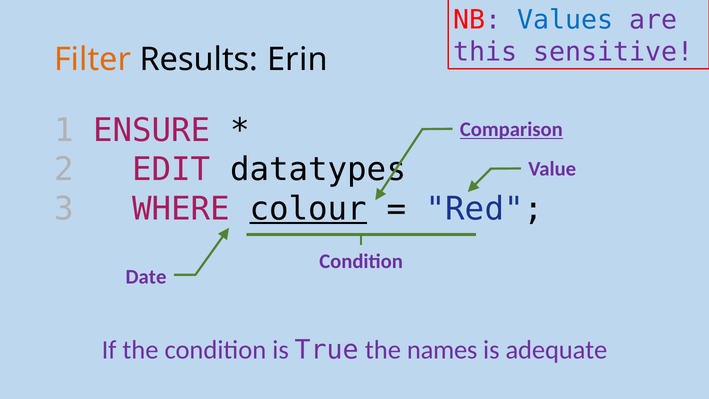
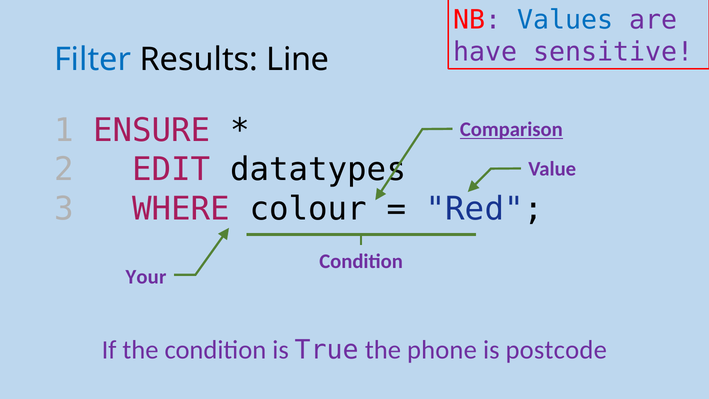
this: this -> have (485, 52)
Filter colour: orange -> blue (93, 60)
Erin: Erin -> Line (298, 60)
colour underline: present -> none (308, 209)
Date: Date -> Your (146, 277)
names: names -> phone (442, 350)
adequate: adequate -> postcode (556, 350)
